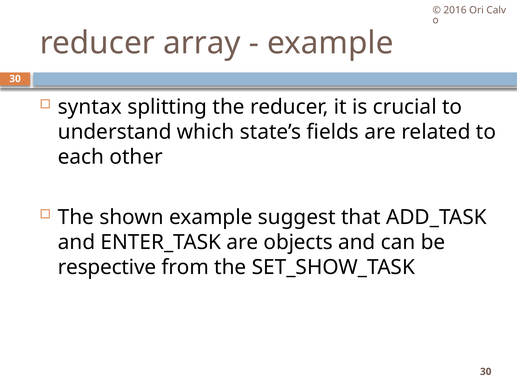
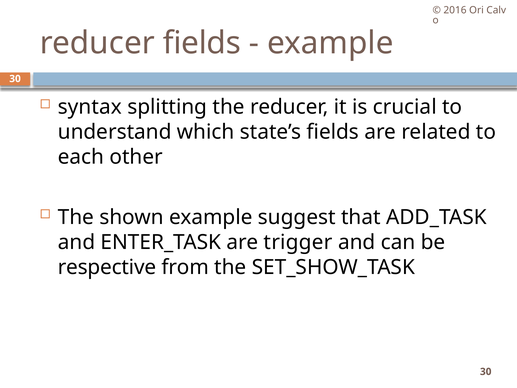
reducer array: array -> fields (202, 43)
objects: objects -> trigger (298, 242)
